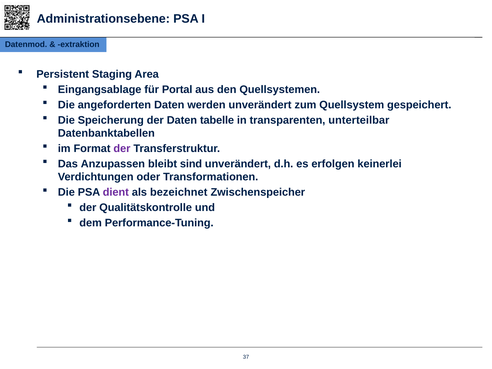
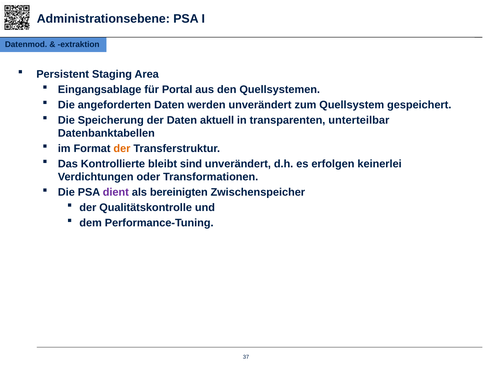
tabelle: tabelle -> aktuell (217, 120)
der colour: purple -> orange (122, 149)
Anzupassen: Anzupassen -> Kontrollierte (113, 164)
bezeichnet: bezeichnet -> bereinigten (179, 192)
